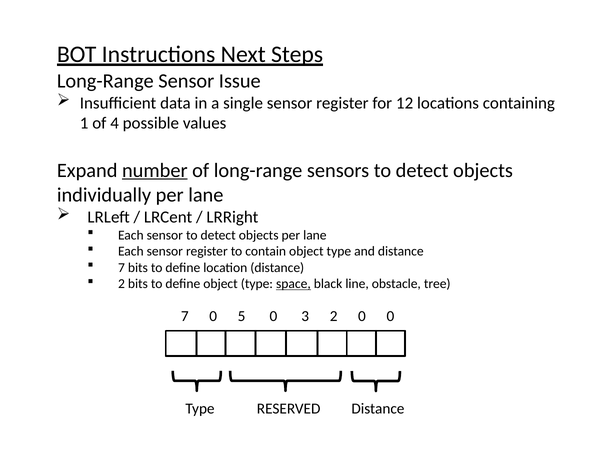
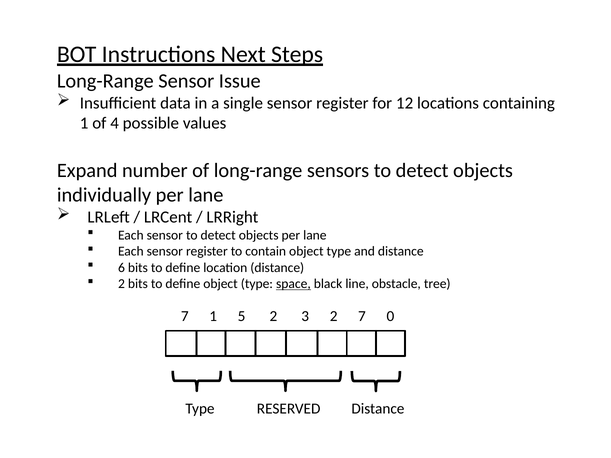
number underline: present -> none (155, 170)
7: 7 -> 6 (121, 268)
7 0: 0 -> 1 (213, 317)
5 0: 0 -> 2 (273, 317)
2 0: 0 -> 7 (362, 317)
